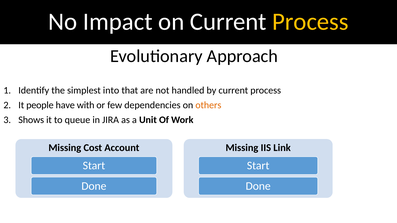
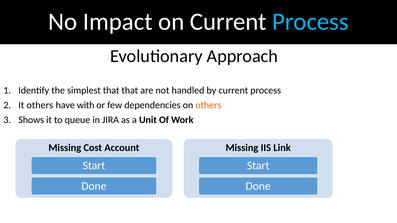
Process colour: yellow -> light blue (310, 22)
simplest into: into -> that (111, 90)
It people: people -> others (40, 105)
